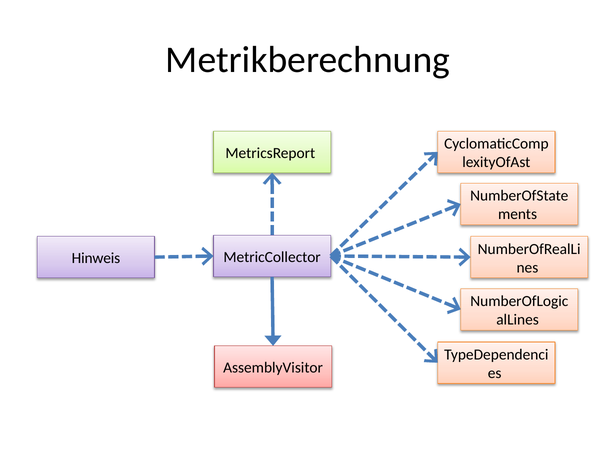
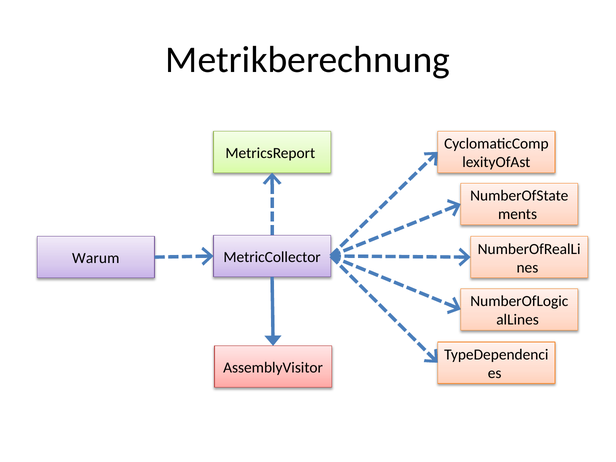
Hinweis: Hinweis -> Warum (96, 258)
